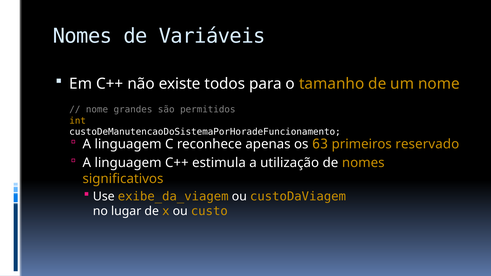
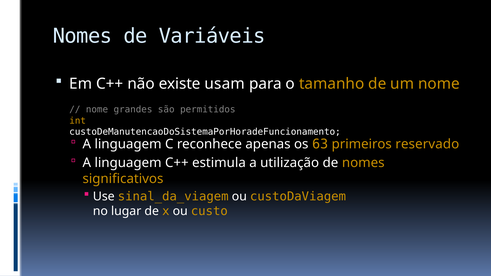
todos: todos -> usam (225, 84)
exibe_da_viagem: exibe_da_viagem -> sinal_da_viagem (173, 197)
